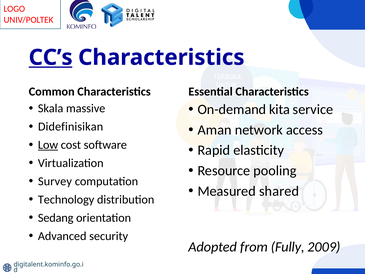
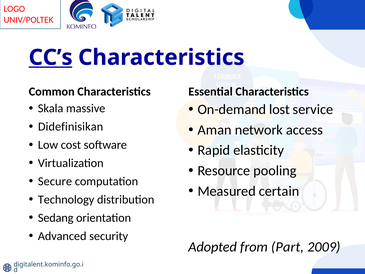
kita: kita -> lost (280, 109)
Low underline: present -> none (48, 145)
Survey: Survey -> Secure (55, 181)
shared: shared -> certain (279, 191)
Fully: Fully -> Part (288, 247)
